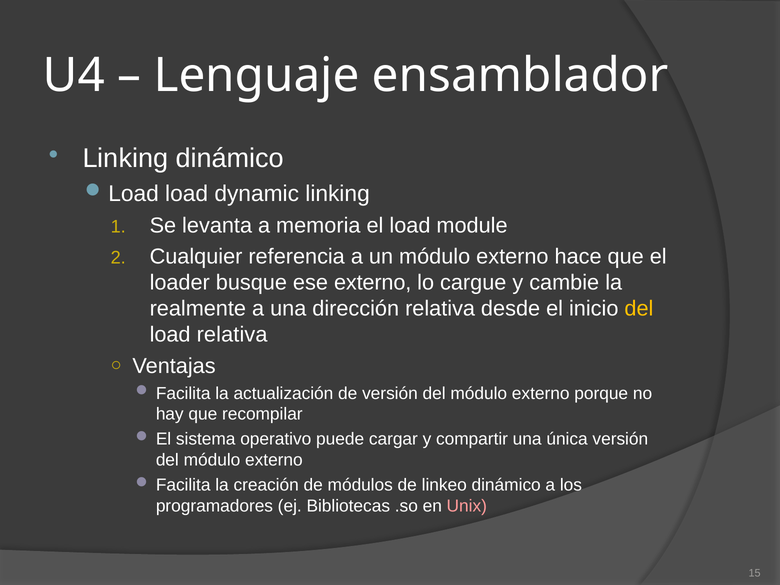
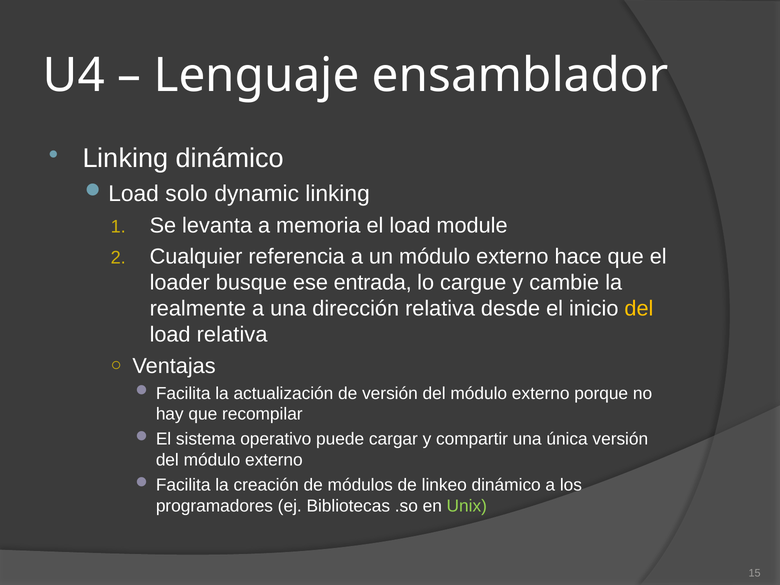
load: load -> solo (186, 194)
ese externo: externo -> entrada (373, 283)
Unix colour: pink -> light green (467, 506)
